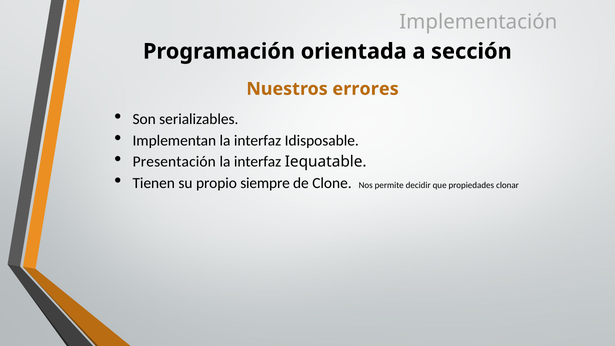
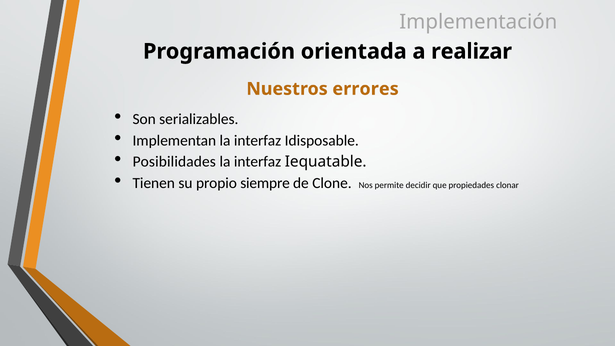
sección: sección -> realizar (472, 51)
Presentación: Presentación -> Posibilidades (174, 162)
